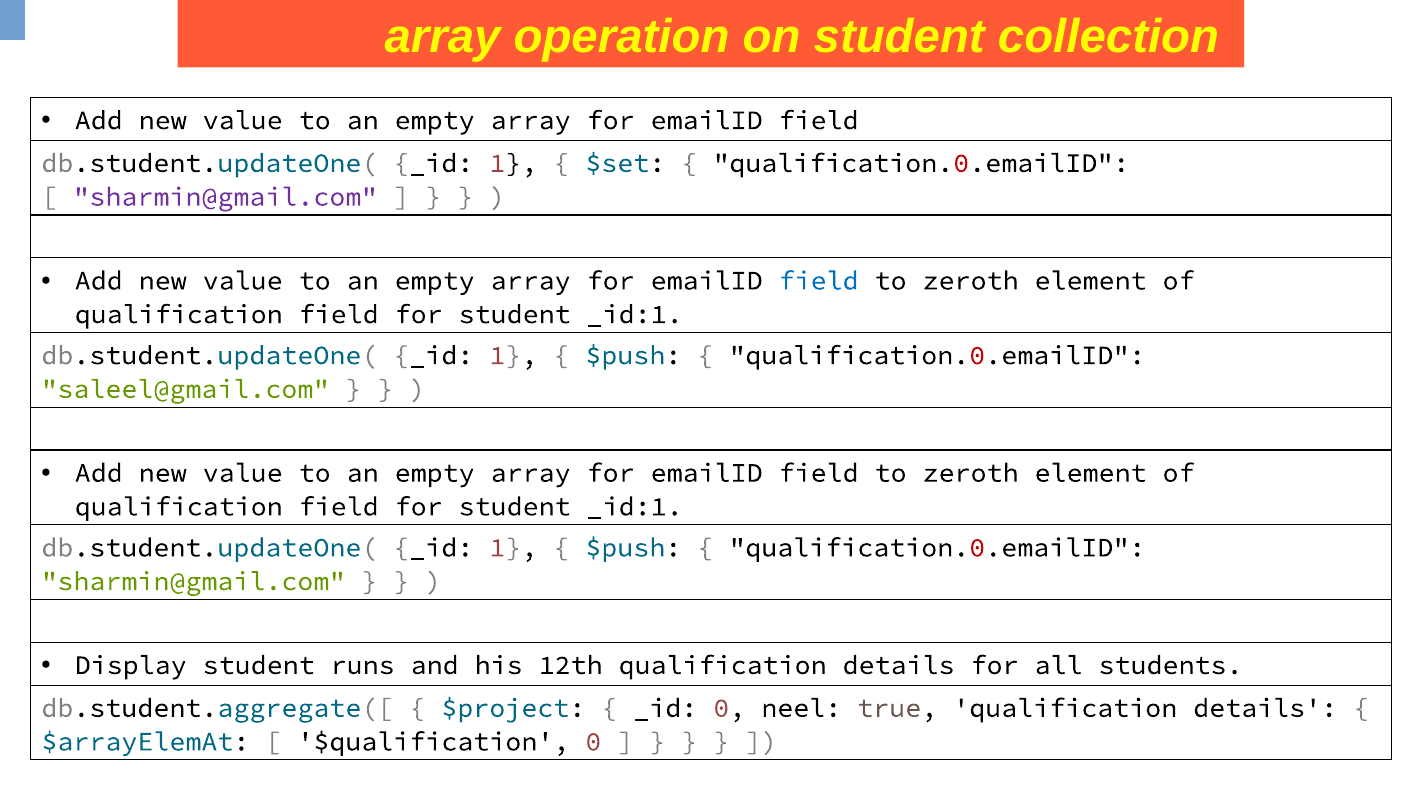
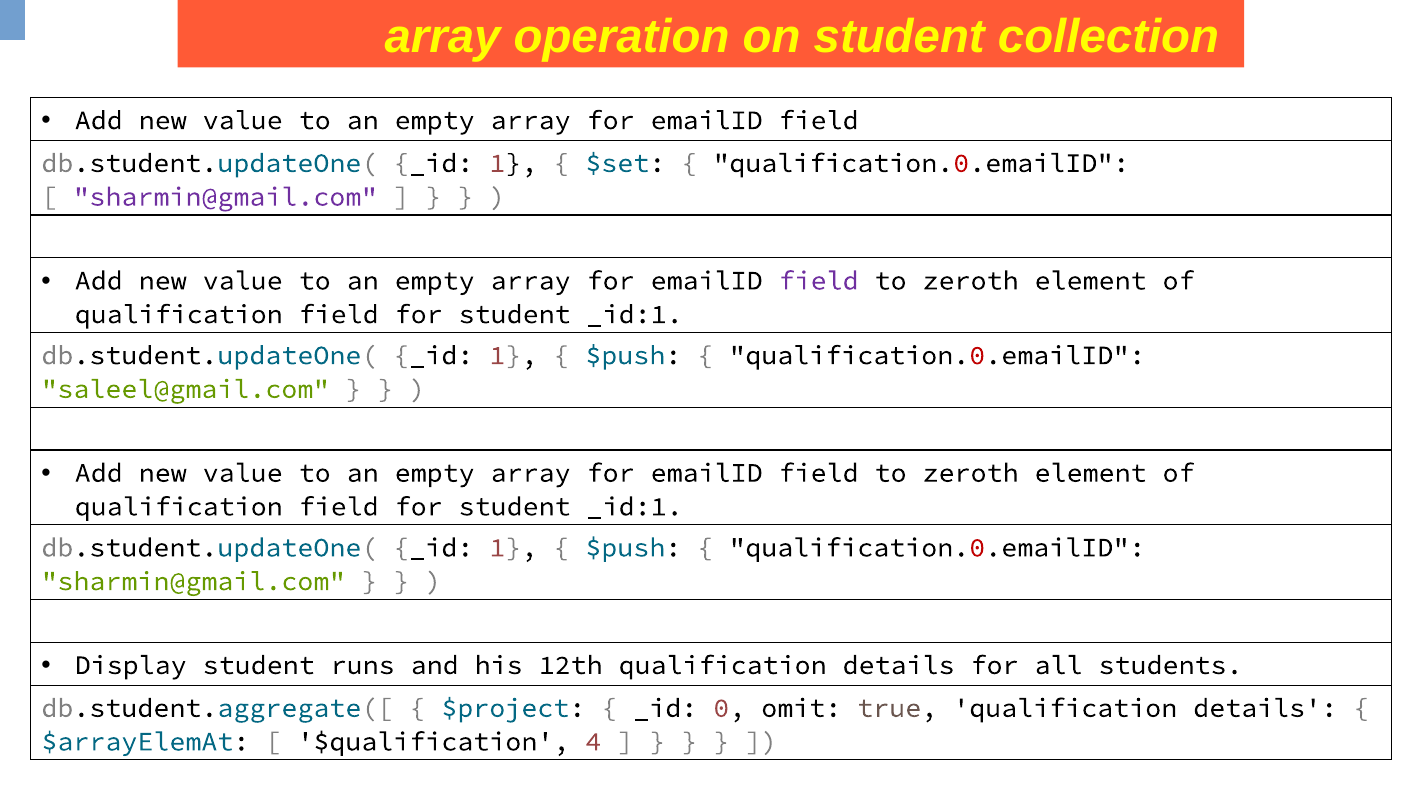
field colour: blue -> purple (819, 281)
neel: neel -> omit (801, 708)
$qualification 0: 0 -> 4 (593, 742)
